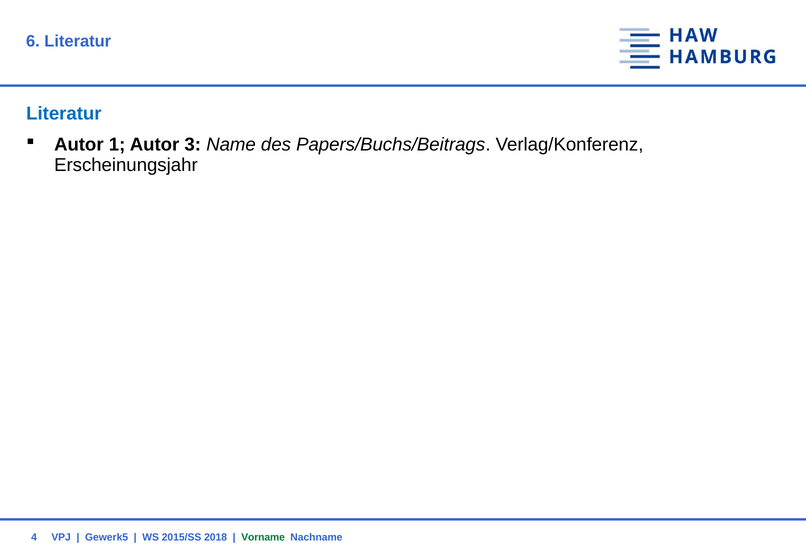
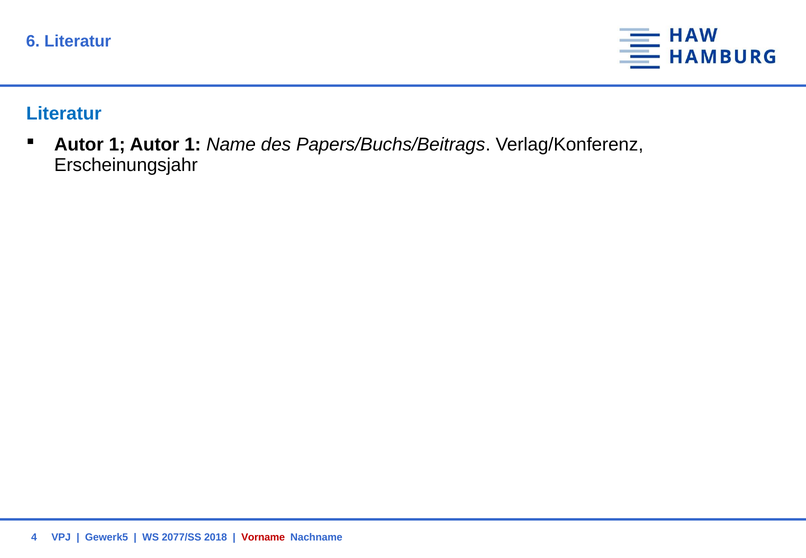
1 Autor 3: 3 -> 1 (193, 145)
2015/SS: 2015/SS -> 2077/SS (182, 537)
Vorname colour: green -> red (263, 537)
